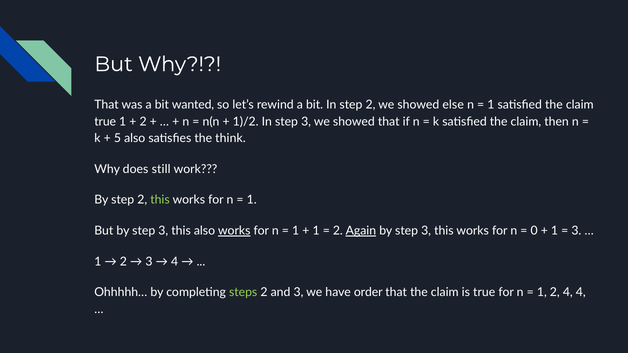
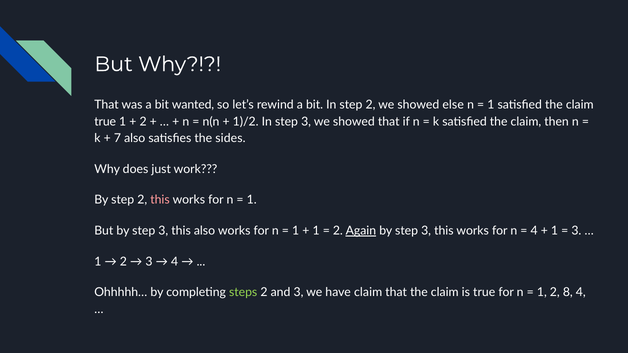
5: 5 -> 7 (117, 139)
think: think -> sides (230, 139)
still: still -> just (161, 169)
this colour: light green -> pink (160, 200)
works underline: present -> none (234, 231)
0: 0 -> 4 (534, 231)
have order: order -> claim (368, 292)
2 4: 4 -> 8 (568, 292)
